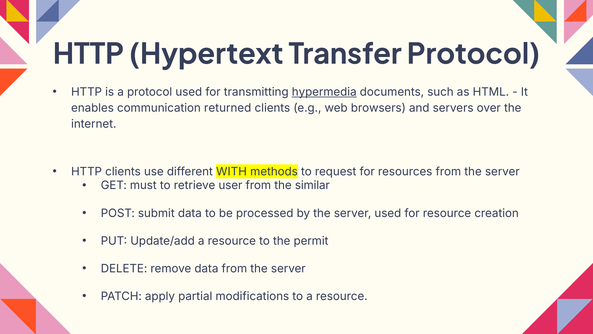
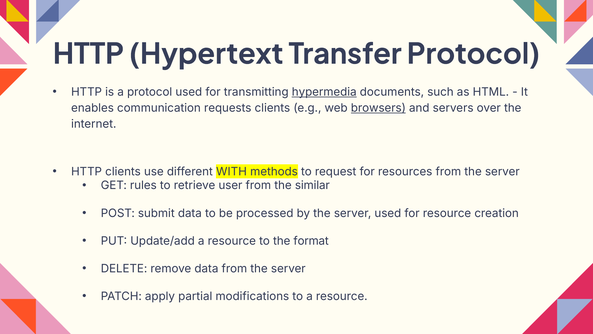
returned: returned -> requests (228, 108)
browsers underline: none -> present (378, 108)
must: must -> rules (143, 185)
permit: permit -> format (311, 241)
